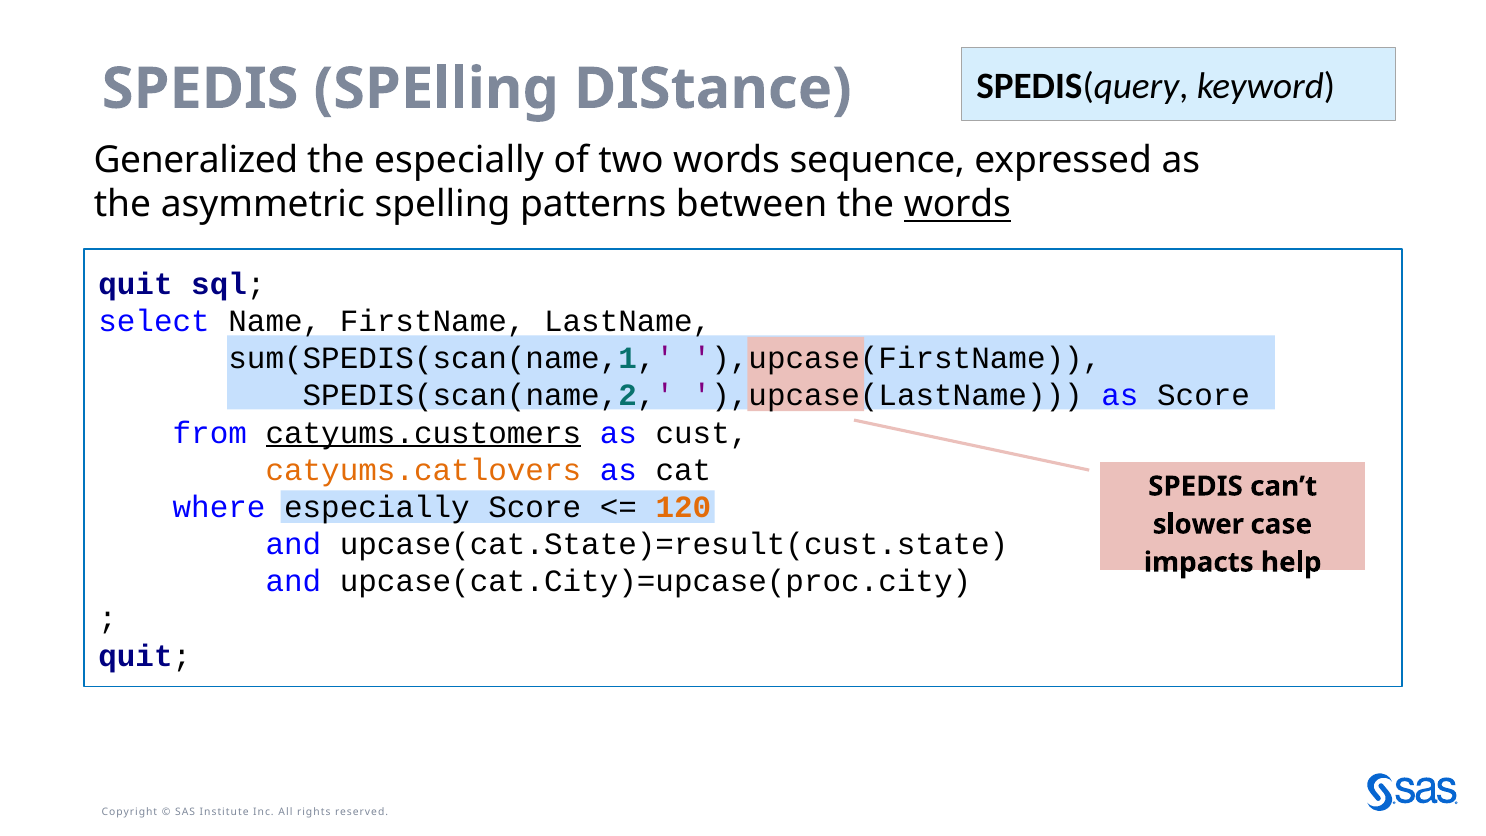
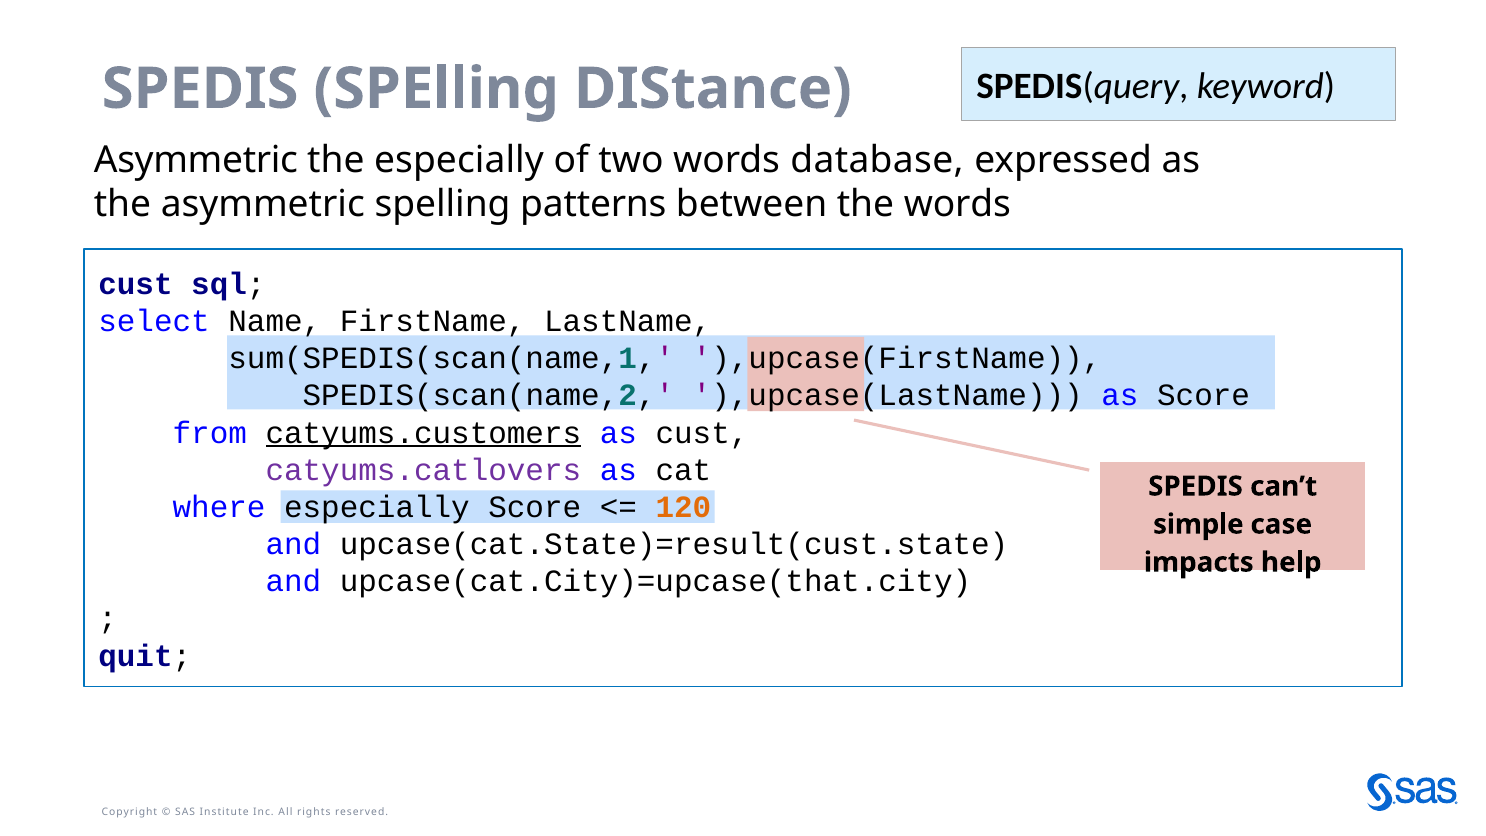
Generalized: Generalized -> Asymmetric (196, 160)
sequence: sequence -> database (877, 160)
words underline: present -> none (957, 205)
quit: quit -> cust (135, 284)
catyums.catlovers colour: orange -> purple (423, 470)
slower: slower -> simple (1198, 524)
upcase(cat.City)=upcase(proc.city: upcase(cat.City)=upcase(proc.city -> upcase(cat.City)=upcase(that.city (655, 581)
